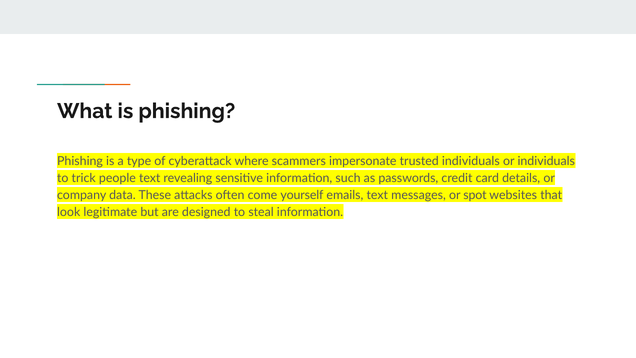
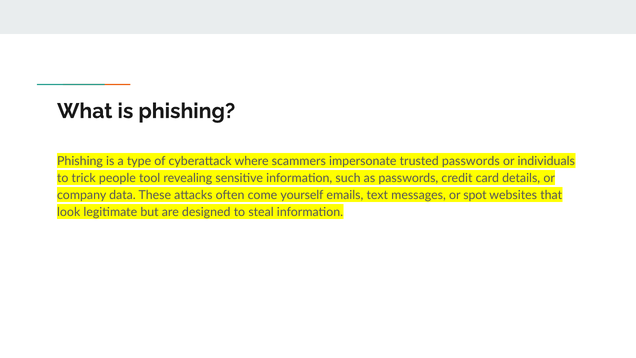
trusted individuals: individuals -> passwords (471, 161)
people text: text -> tool (150, 178)
